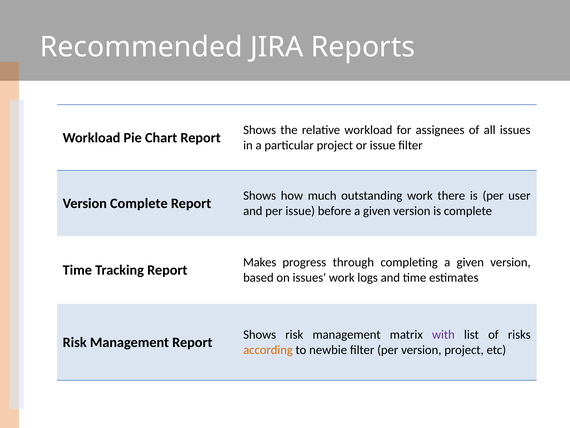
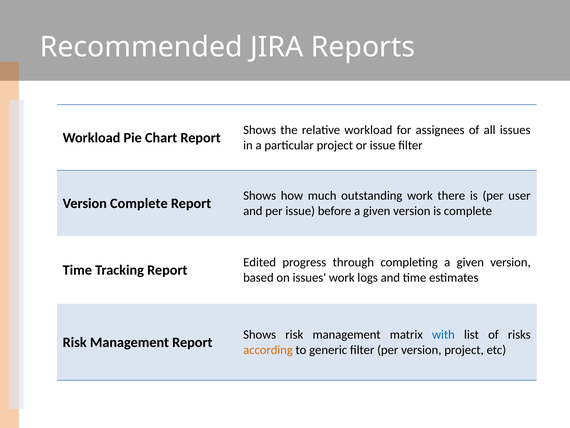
Makes: Makes -> Edited (260, 262)
with colour: purple -> blue (443, 334)
newbie: newbie -> generic (328, 350)
